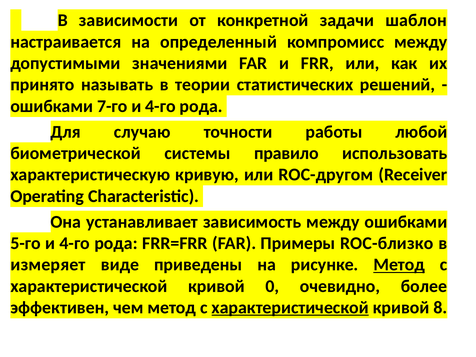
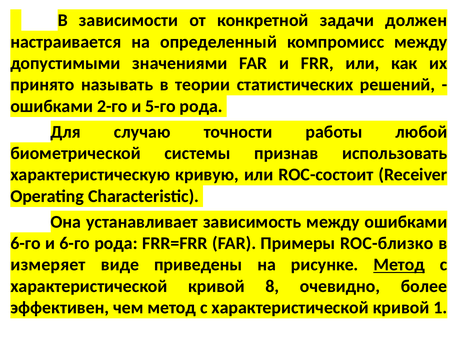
шаблон: шаблон -> должен (416, 20)
7-го: 7-го -> 2-го (112, 106)
4-го: 4-го -> 5-го (160, 106)
правило: правило -> признав (286, 153)
ROC-другом: ROC-другом -> ROC-состоит (326, 175)
5-го: 5-го -> 6-го (25, 243)
4-го: 4-го -> 6-го (75, 243)
0: 0 -> 8 (272, 286)
характеристической underline: present -> none (290, 308)
8: 8 -> 1 (440, 308)
